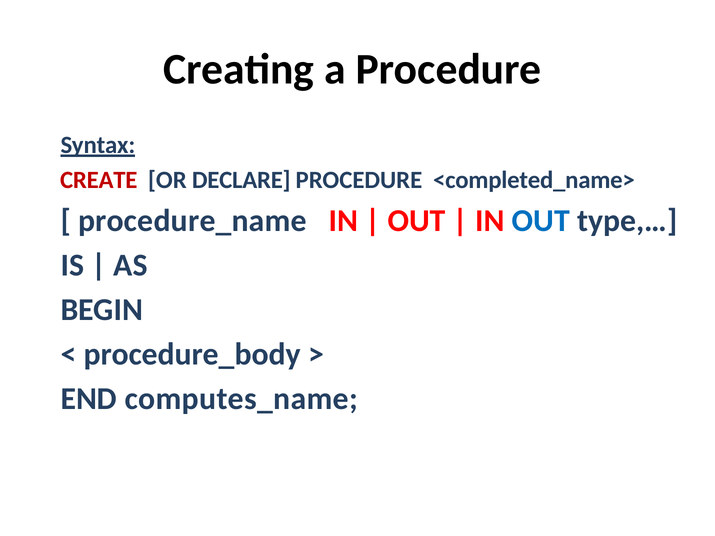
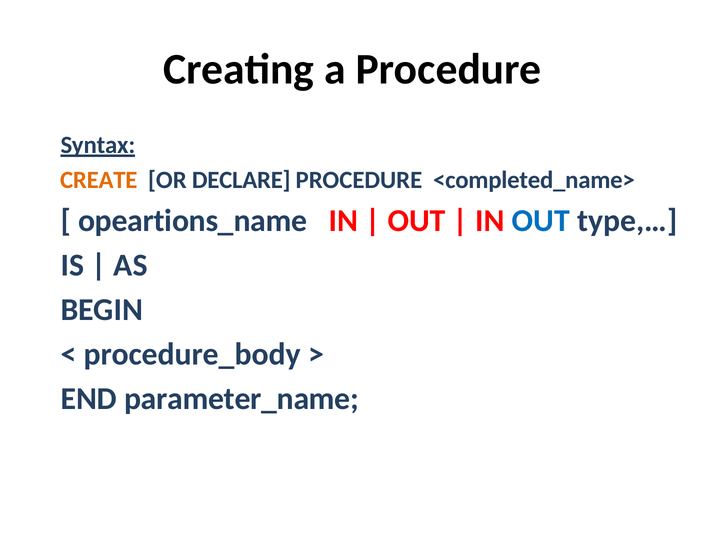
CREATE colour: red -> orange (99, 180)
procedure_name: procedure_name -> opeartions_name (193, 221)
computes_name: computes_name -> parameter_name (242, 399)
